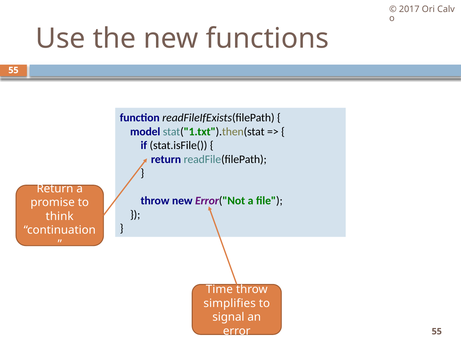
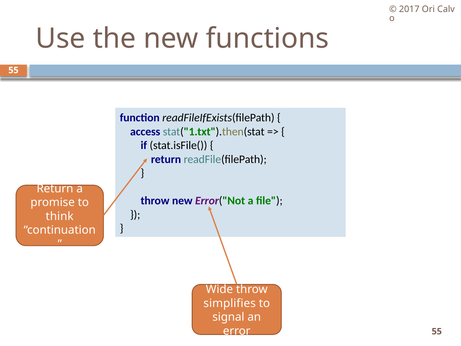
model: model -> access (145, 132)
Time: Time -> Wide (219, 289)
